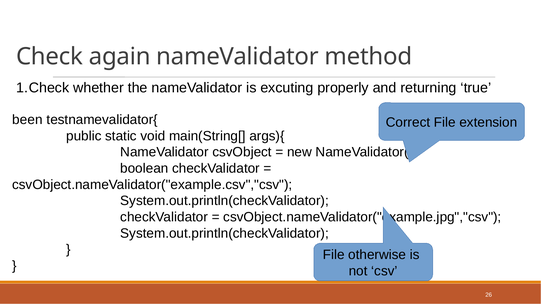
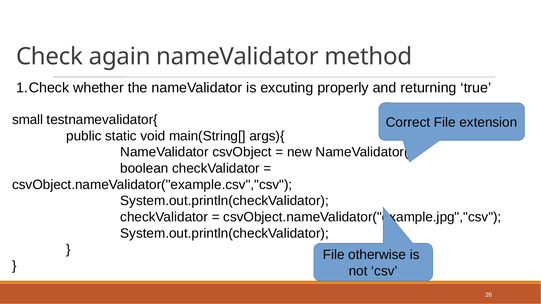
been: been -> small (28, 120)
